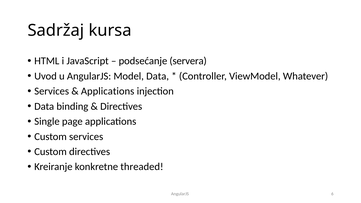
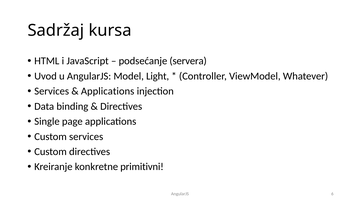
Model Data: Data -> Light (158, 76)
threaded: threaded -> primitivni (142, 167)
